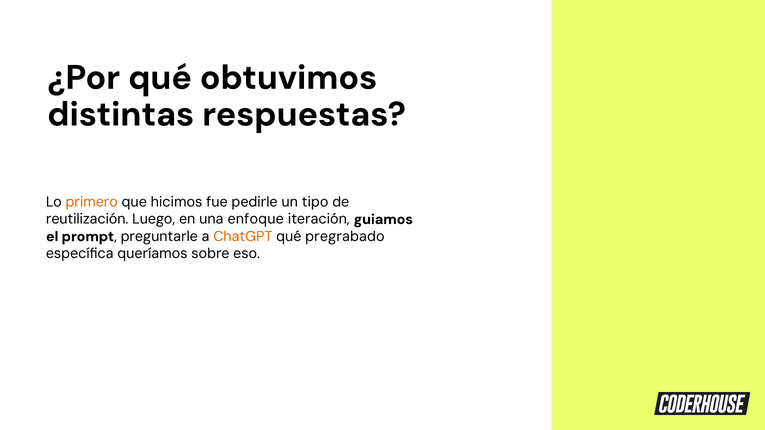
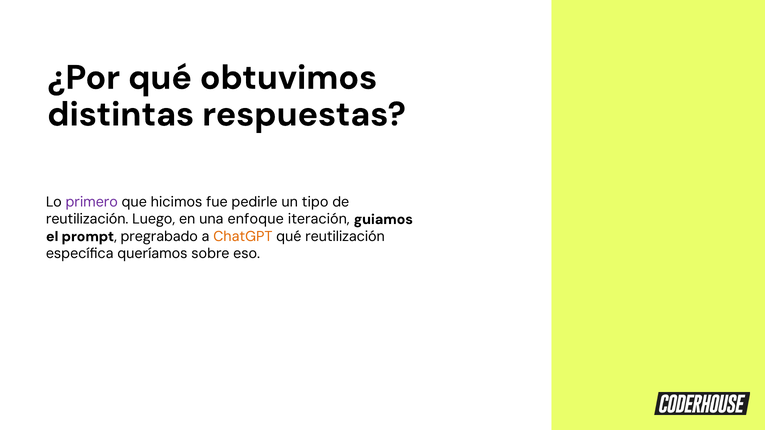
primero colour: orange -> purple (92, 202)
preguntarle: preguntarle -> pregrabado (159, 237)
qué pregrabado: pregrabado -> reutilización (345, 237)
